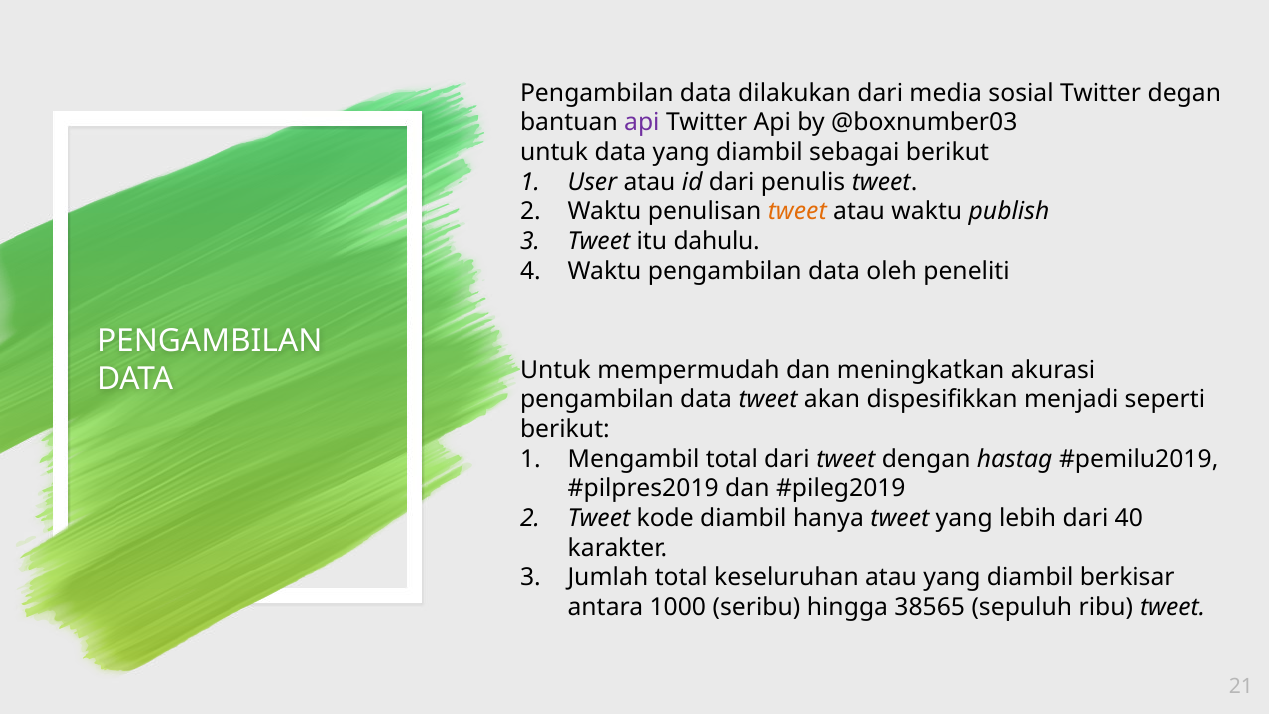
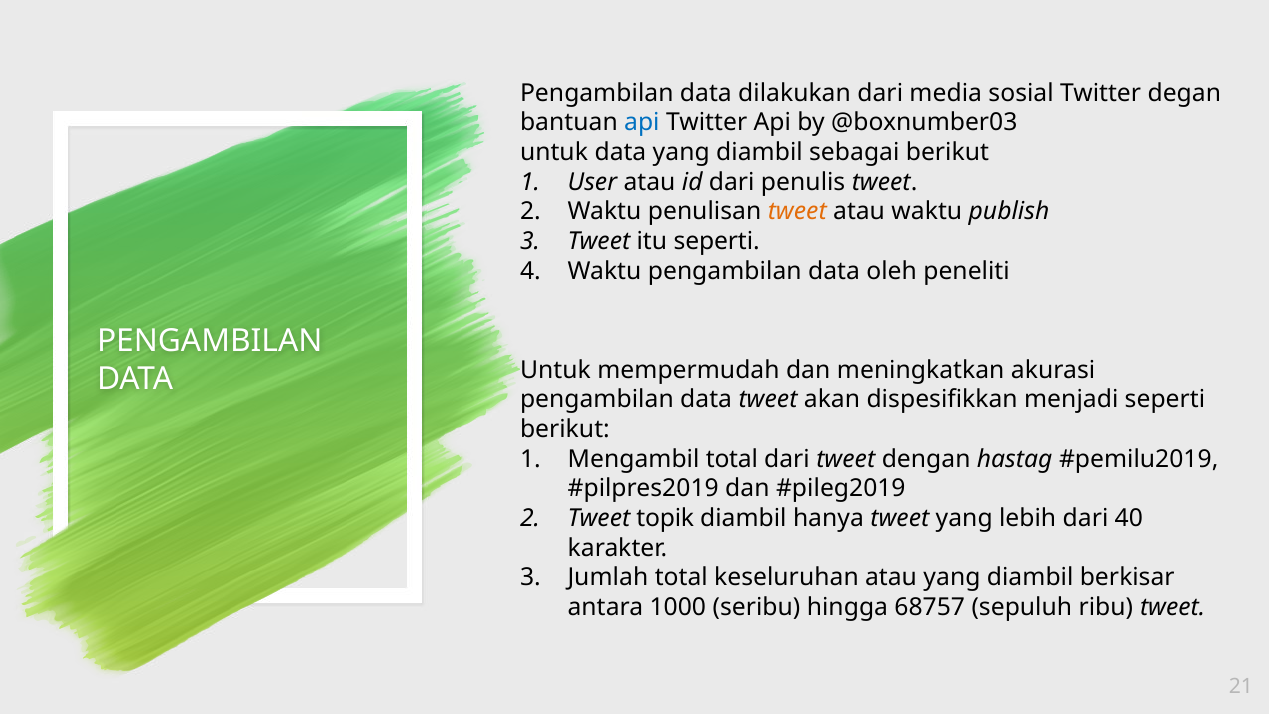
api colour: purple -> blue (642, 123)
itu dahulu: dahulu -> seperti (717, 241)
kode: kode -> topik (665, 518)
38565: 38565 -> 68757 (930, 607)
